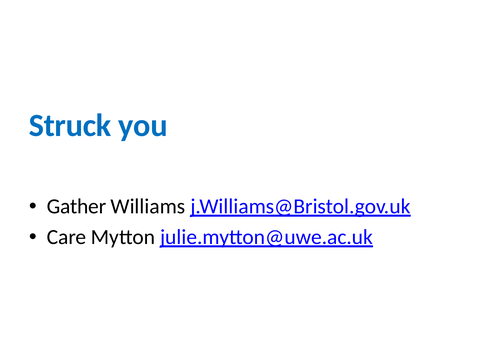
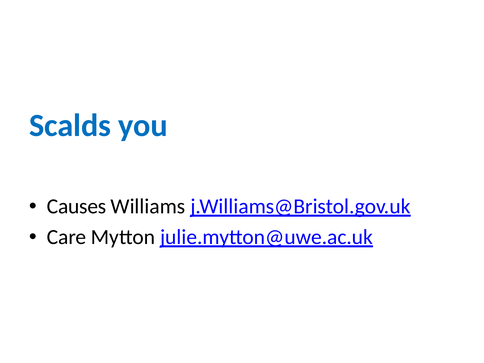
Struck: Struck -> Scalds (70, 126)
Gather: Gather -> Causes (77, 207)
